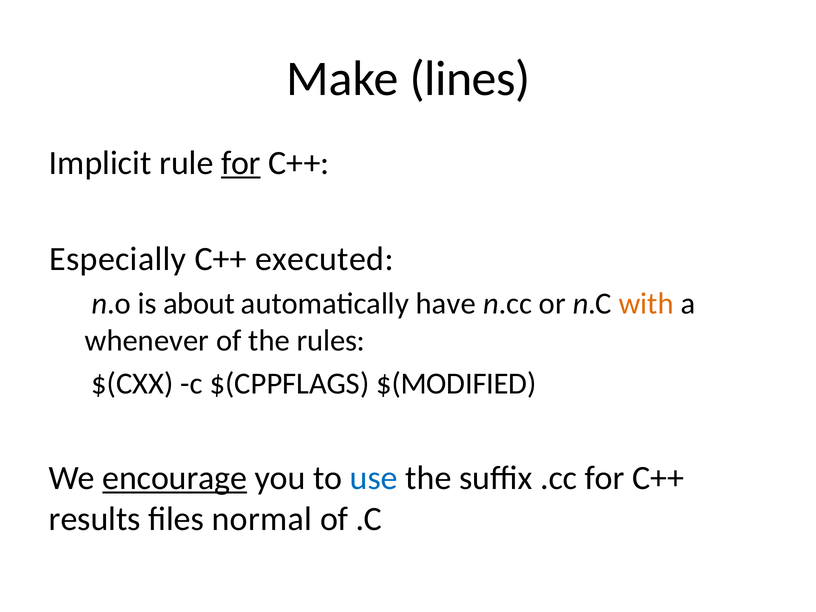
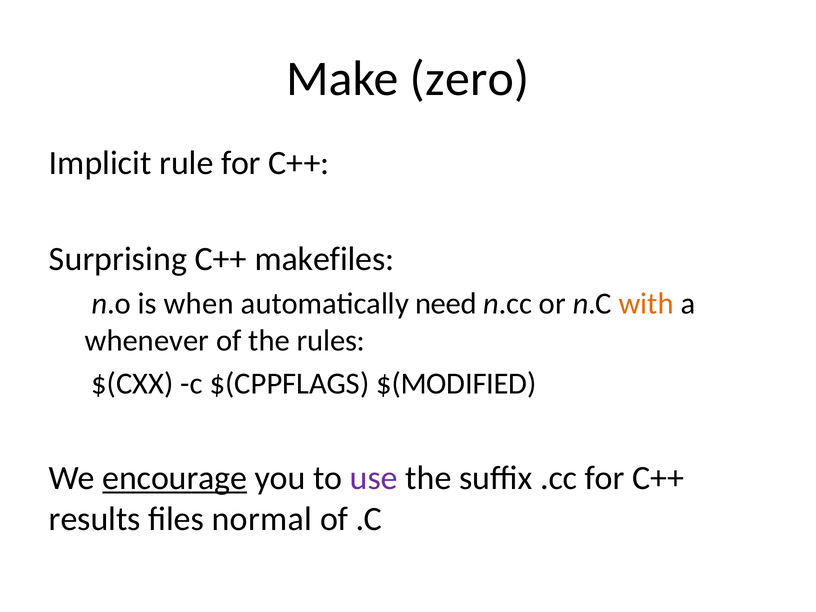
lines: lines -> zero (470, 79)
for underline: present -> none (241, 163)
Especially: Especially -> Surprising (118, 259)
executed: executed -> makefiles (325, 259)
about: about -> when (199, 304)
have: have -> need (446, 304)
use colour: blue -> purple (374, 478)
